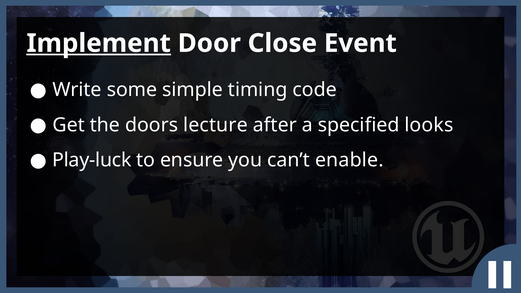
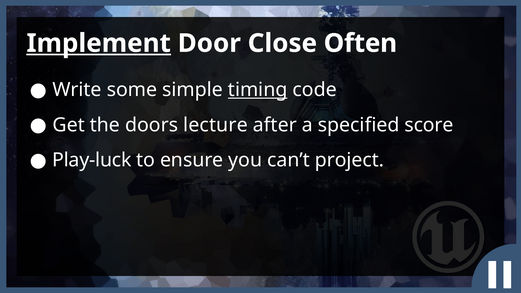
Event: Event -> Often (360, 43)
timing underline: none -> present (258, 90)
looks: looks -> score (429, 125)
enable: enable -> project (349, 160)
